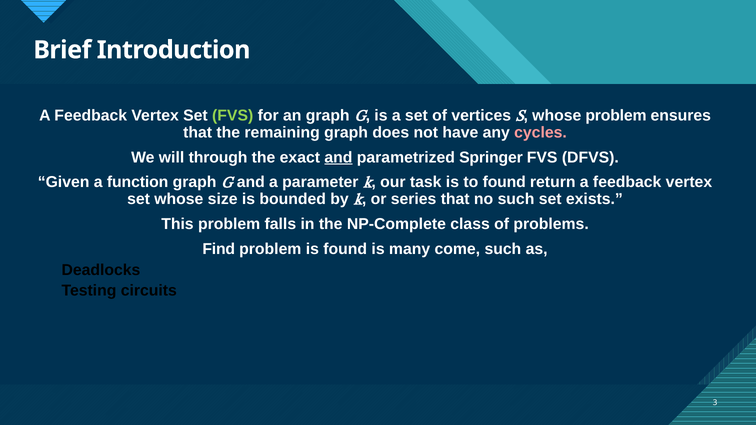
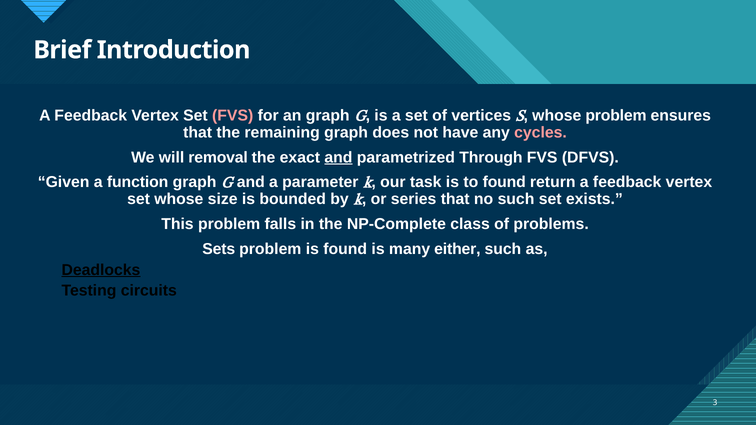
FVS colour: light green -> pink (233, 115)
through: through -> removal (218, 157)
Springer: Springer -> Through (491, 157)
Find: Find -> Sets (219, 249)
come: come -> either (457, 249)
Deadlocks underline: none -> present (101, 270)
